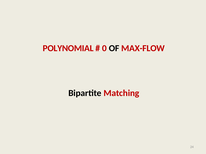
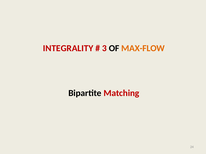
POLYNOMIAL: POLYNOMIAL -> INTEGRALITY (68, 48)
0: 0 -> 3 (104, 48)
MAX-FLOW colour: red -> orange (143, 48)
